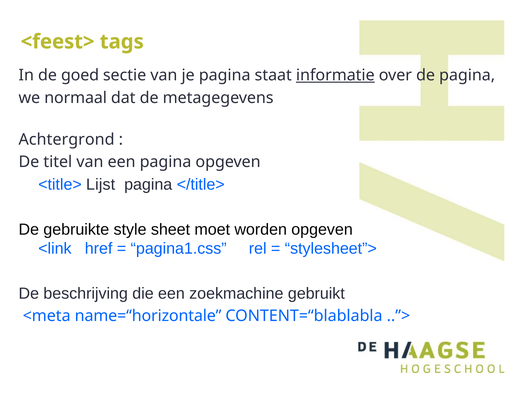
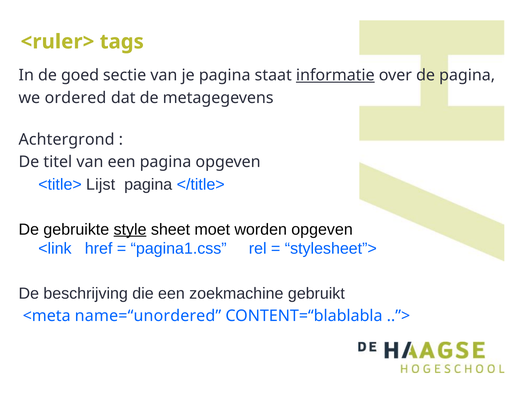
<feest>: <feest> -> <ruler> (57, 42)
normaal: normaal -> ordered (75, 98)
style underline: none -> present (130, 229)
name=“horizontale: name=“horizontale -> name=“unordered (148, 316)
